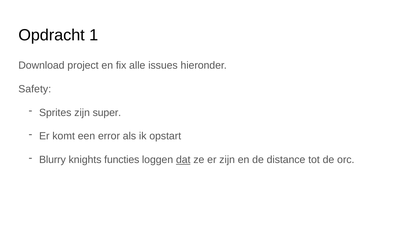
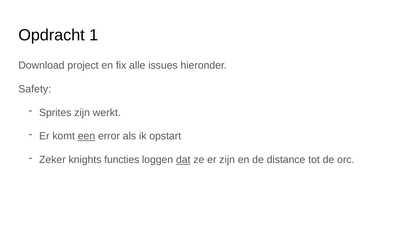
super: super -> werkt (107, 113)
een underline: none -> present (86, 136)
Blurry: Blurry -> Zeker (52, 160)
